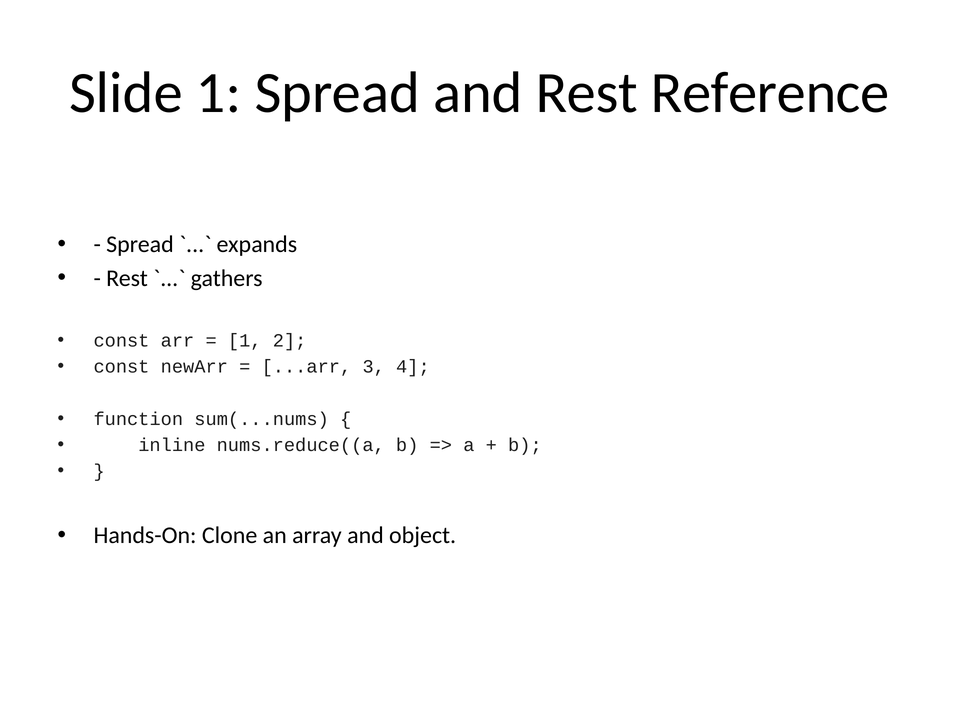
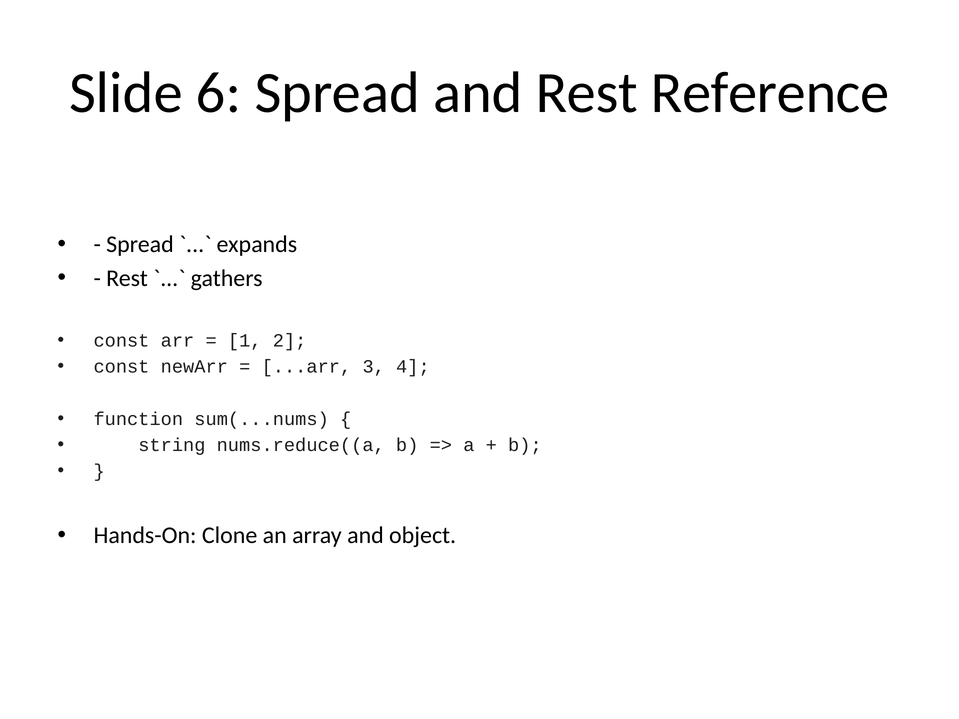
Slide 1: 1 -> 6 (219, 93)
inline: inline -> string (172, 445)
